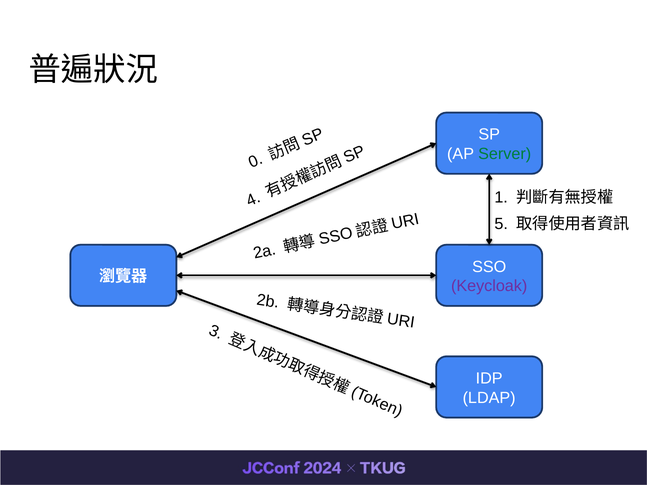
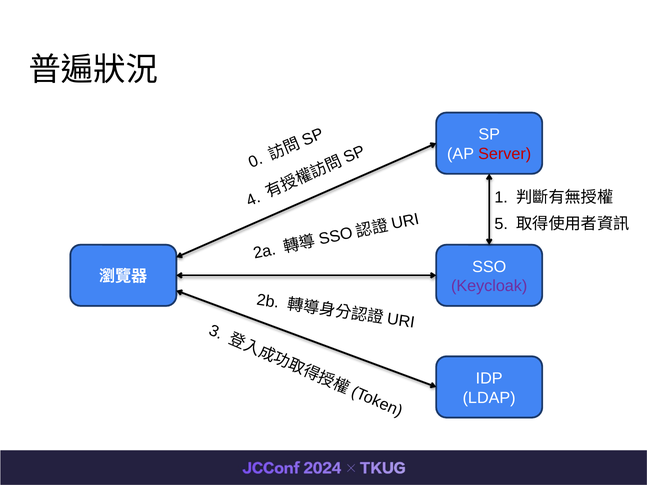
Server colour: green -> red (505, 154)
